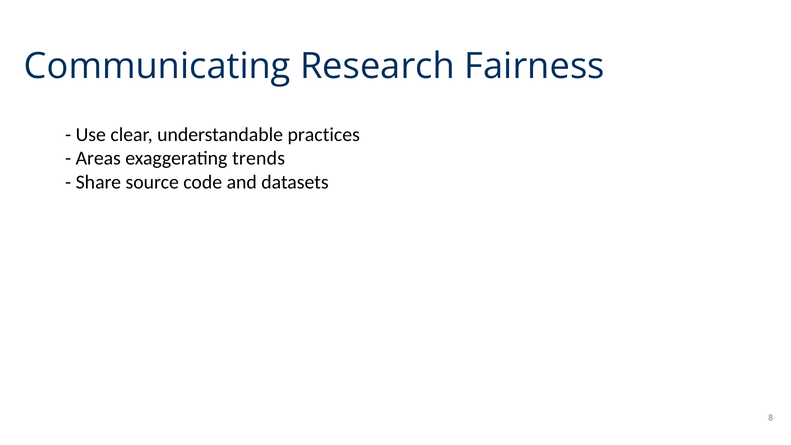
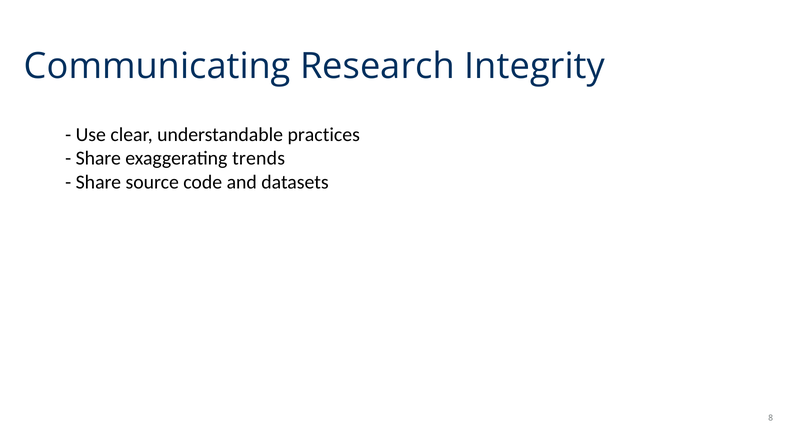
Fairness: Fairness -> Integrity (535, 66)
Areas: Areas -> Share (98, 158)
